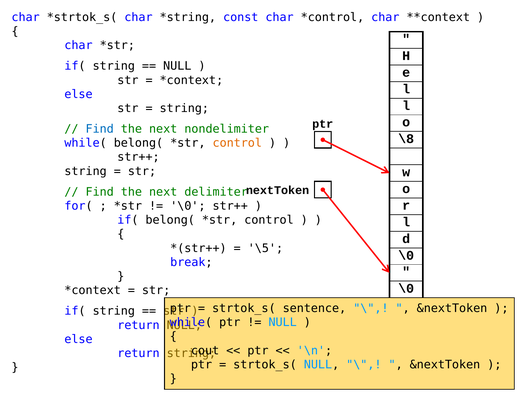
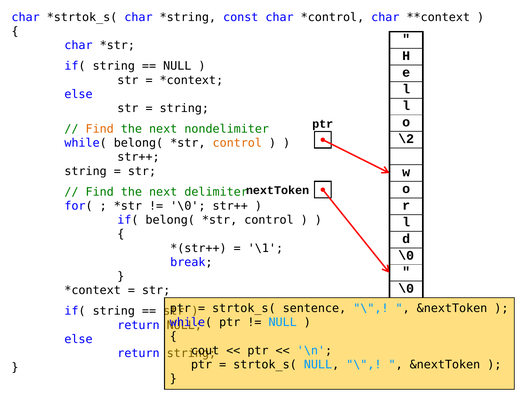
Find colour: blue -> orange (100, 129)
\8: \8 -> \2 (406, 139)
\5: \5 -> \1 (265, 249)
